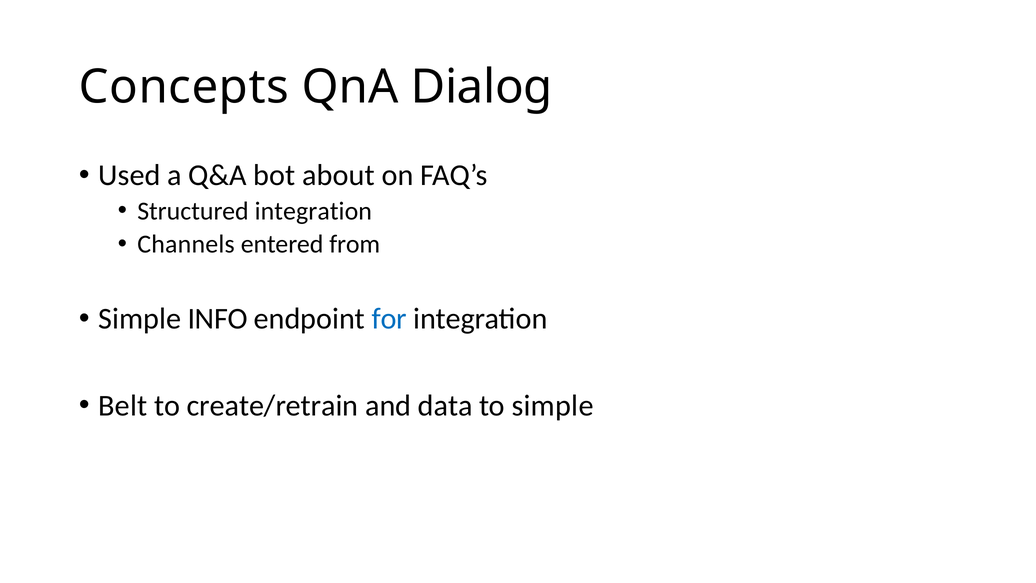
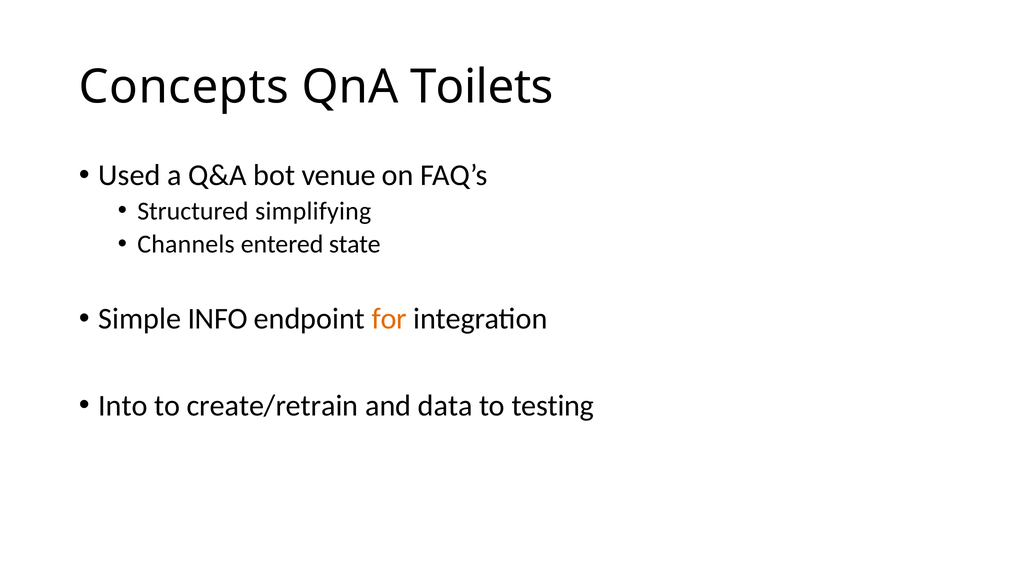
Dialog: Dialog -> Toilets (482, 87)
about: about -> venue (339, 175)
Structured integration: integration -> simplifying (313, 211)
from: from -> state (355, 244)
for colour: blue -> orange (389, 319)
Belt: Belt -> Into (123, 406)
to simple: simple -> testing (553, 406)
